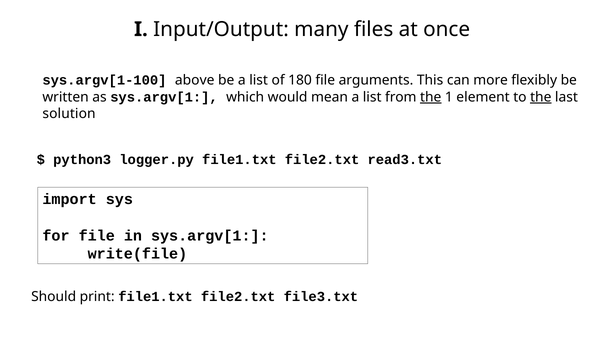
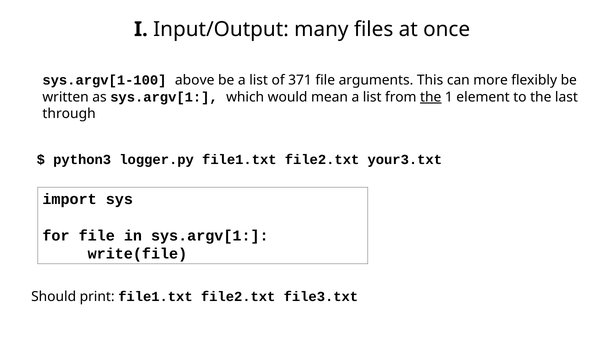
180: 180 -> 371 (300, 80)
the underline: present -> none (541, 97)
solution: solution -> through (69, 114)
read3.txt: read3.txt -> your3.txt (405, 160)
